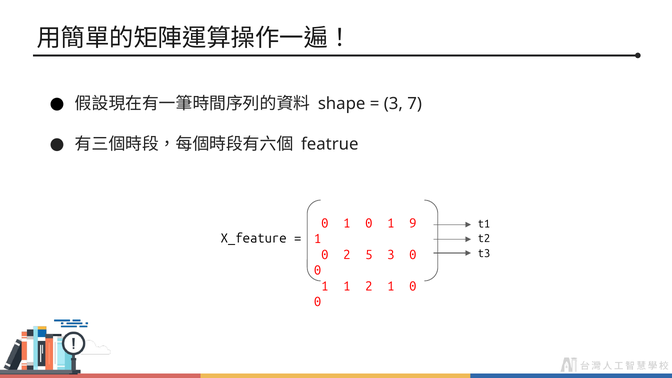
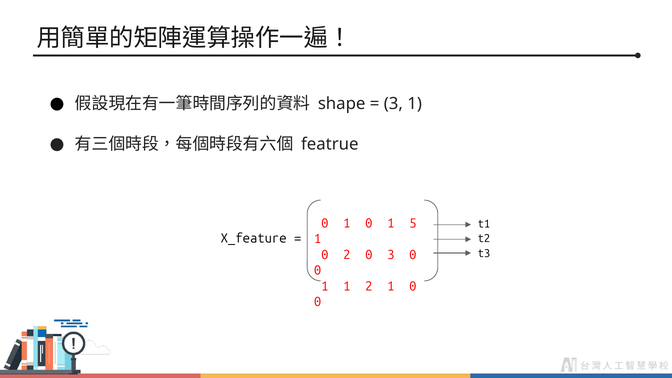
3 7: 7 -> 1 (415, 104)
9: 9 -> 5 (413, 223)
2 5: 5 -> 0 (369, 255)
